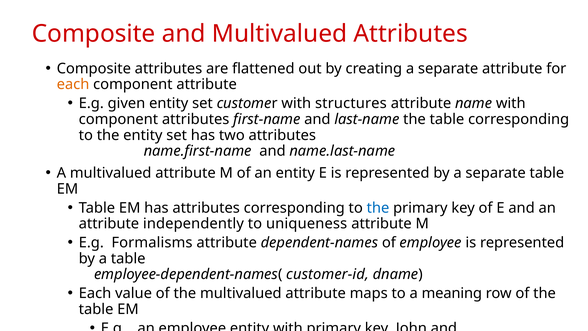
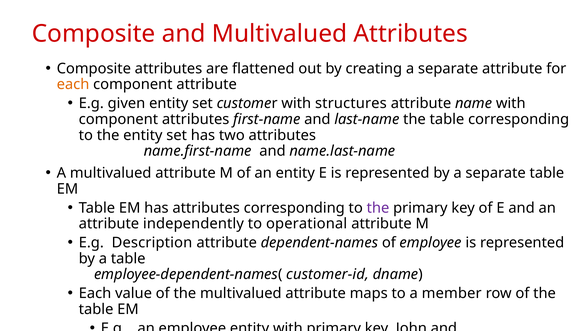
the colour: blue -> purple (378, 208)
uniqueness: uniqueness -> operational (307, 224)
Formalisms: Formalisms -> Description (152, 243)
meaning: meaning -> member (452, 293)
